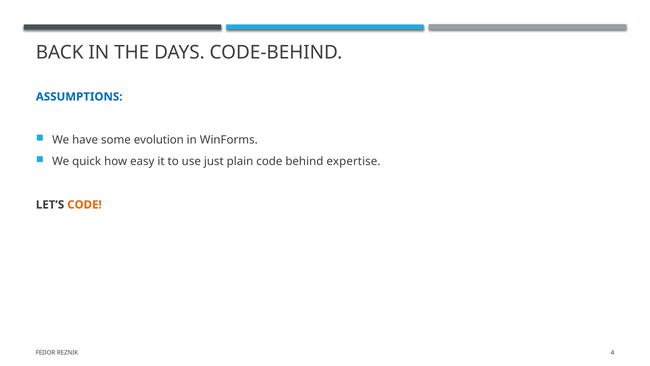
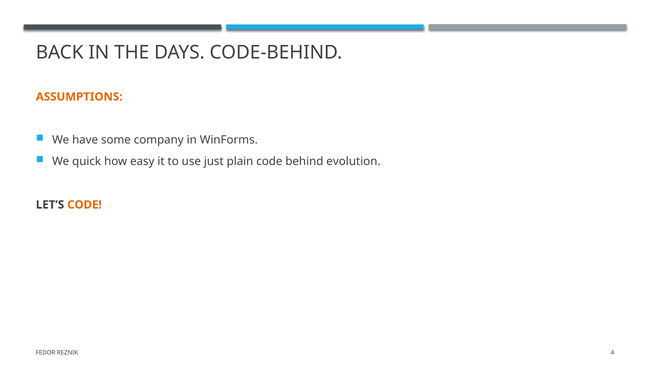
ASSUMPTIONS colour: blue -> orange (79, 97)
evolution: evolution -> company (159, 140)
expertise: expertise -> evolution (353, 161)
